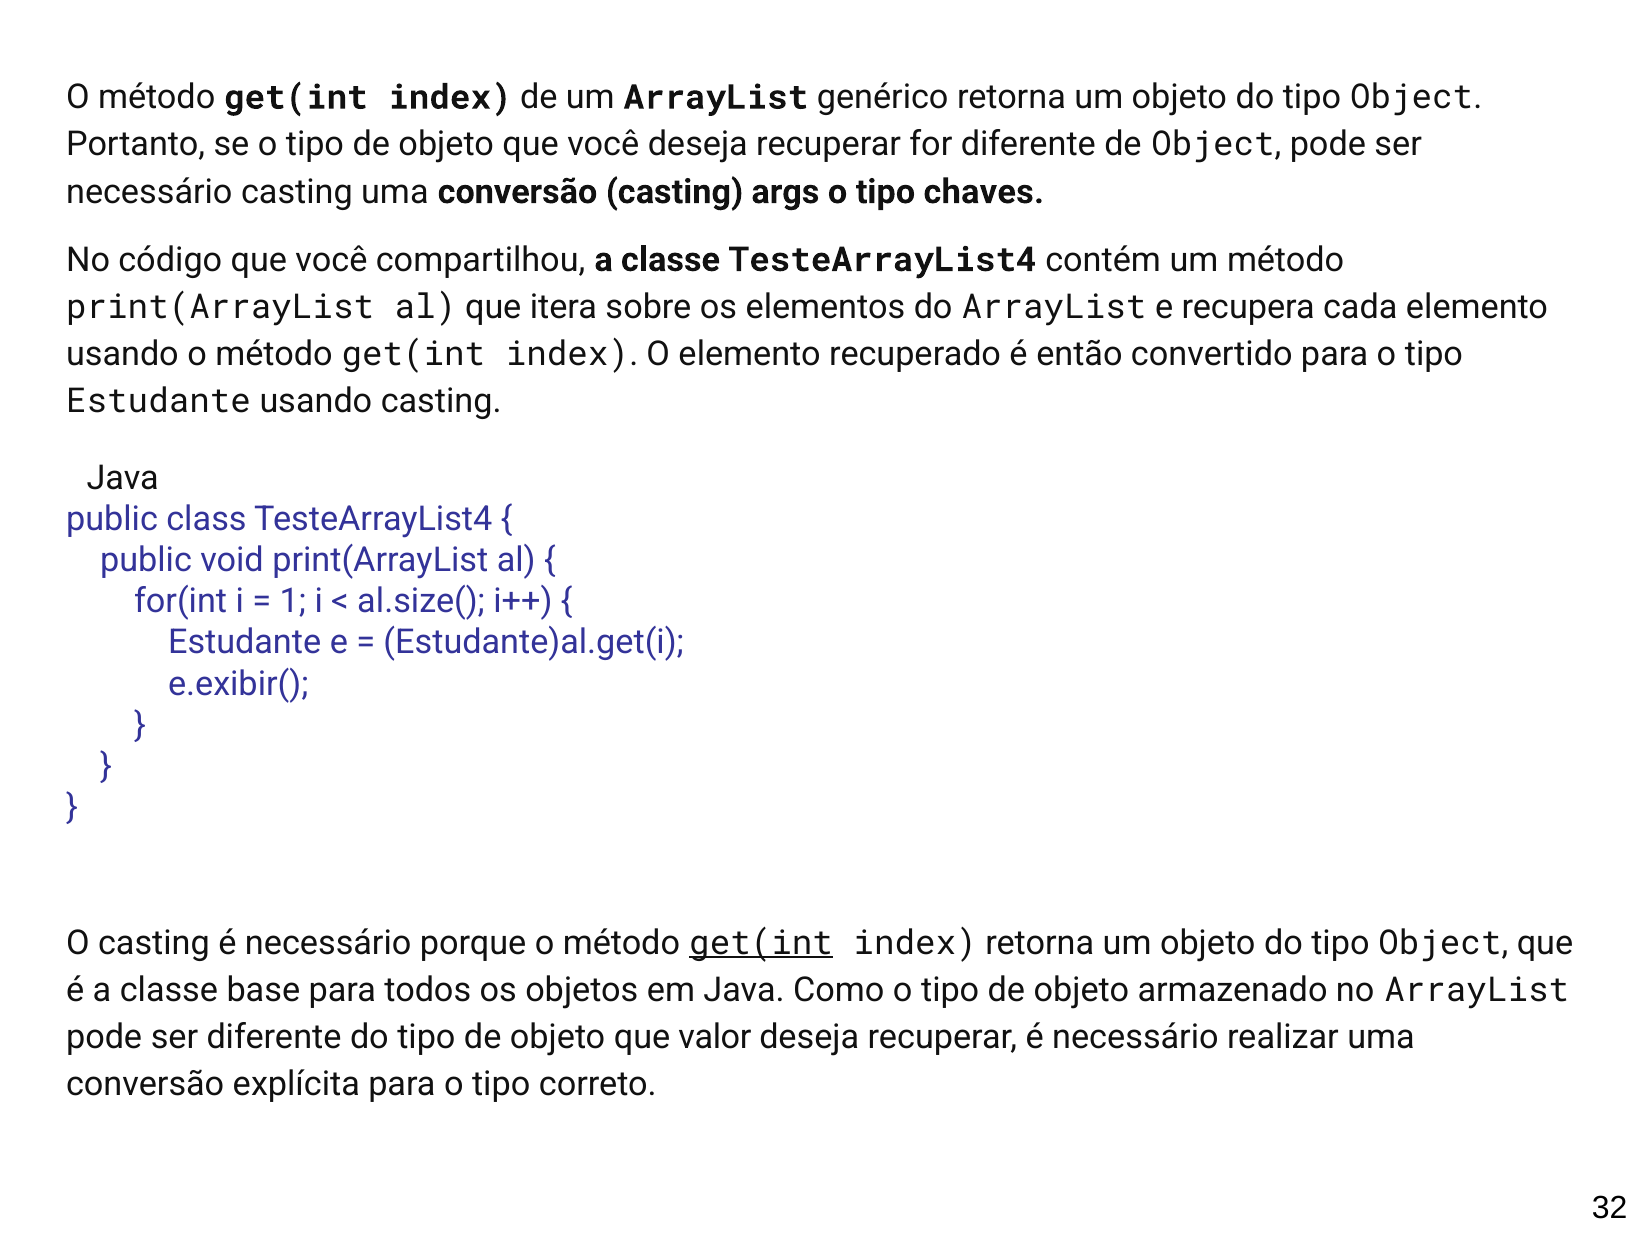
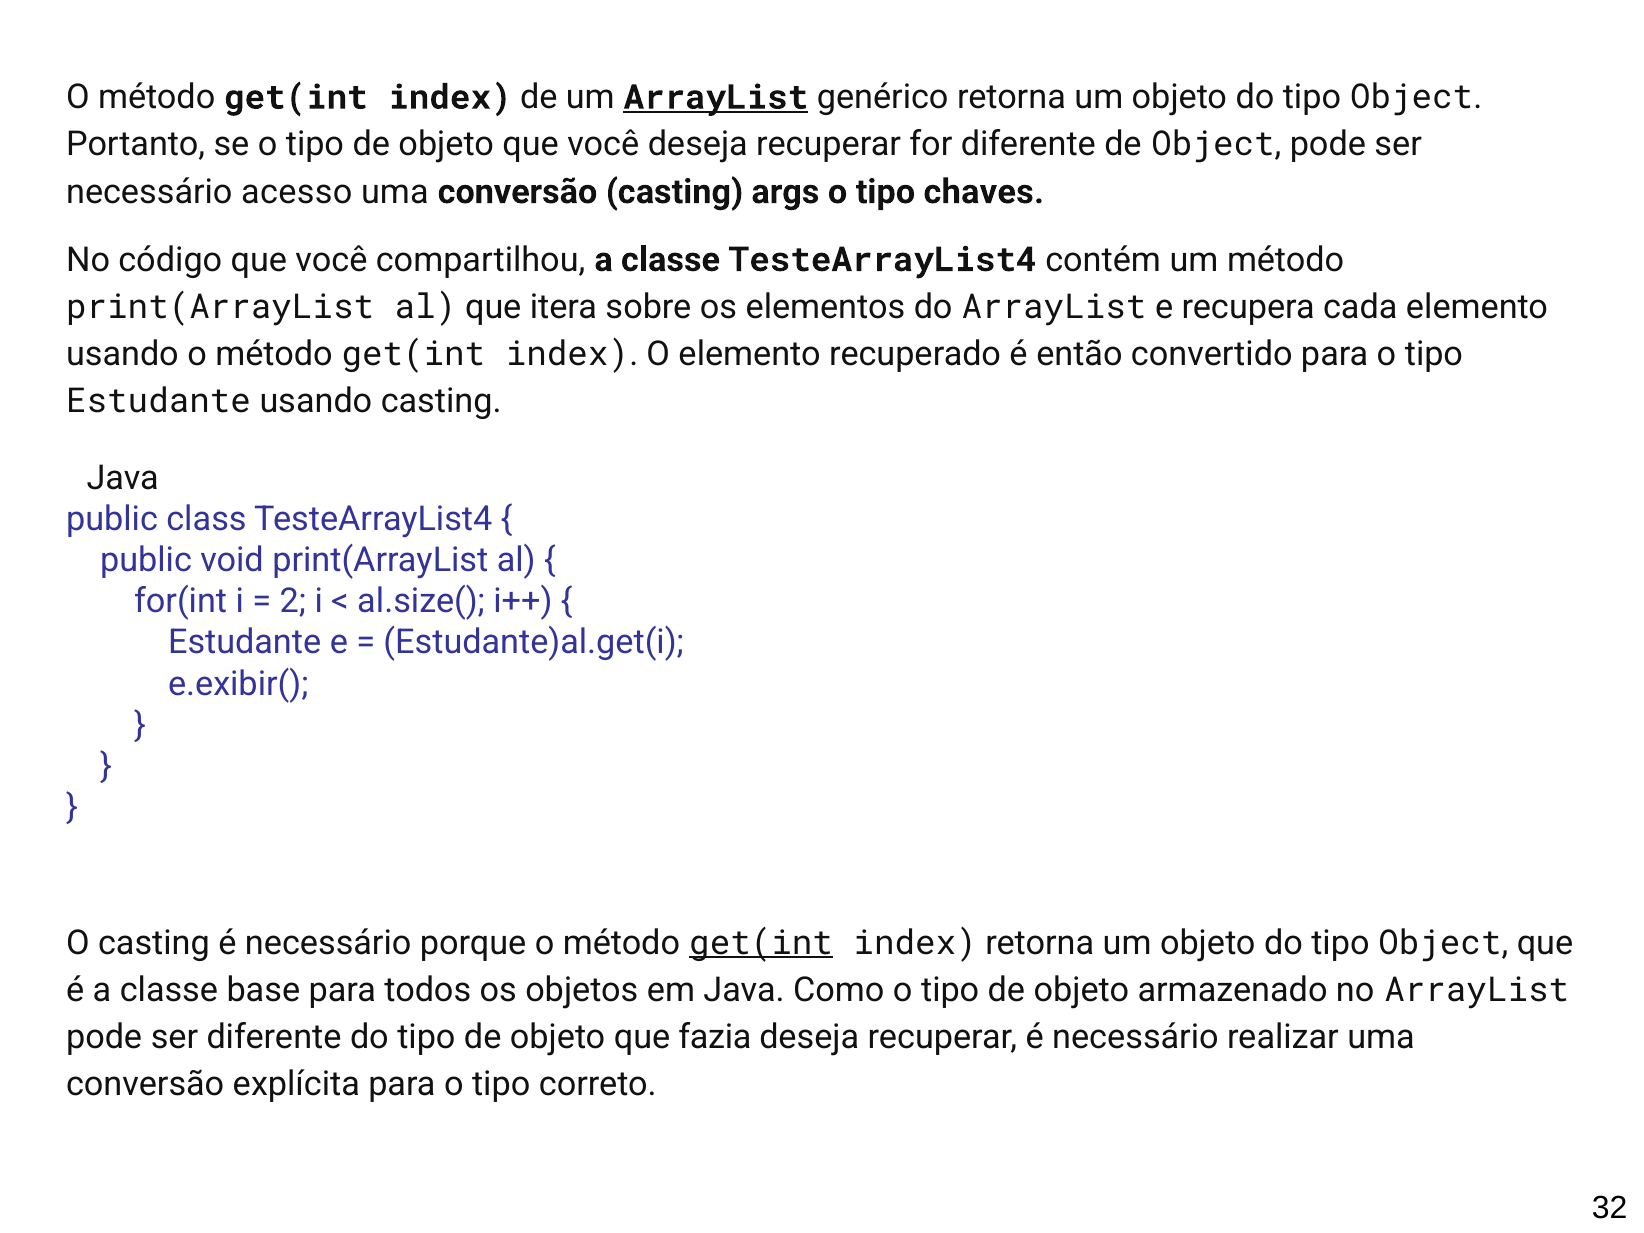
ArrayList underline: none -> present (716, 97)
necessário casting: casting -> acesso (297, 192)
1: 1 -> 2 (293, 602)
valor: valor -> fazia (715, 1037)
